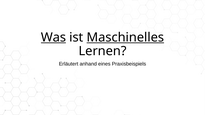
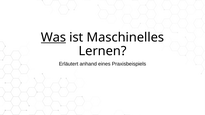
Maschinelles underline: present -> none (125, 37)
